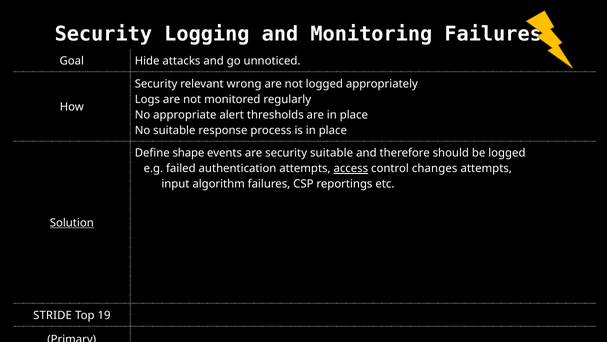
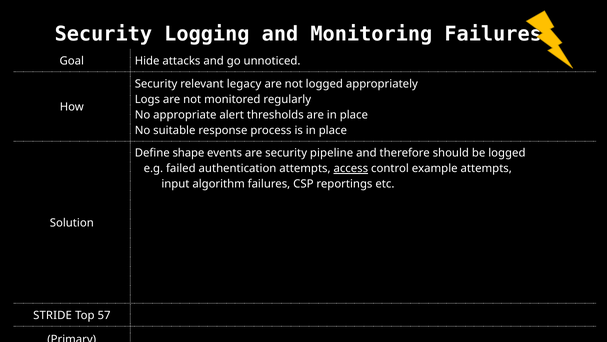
wrong: wrong -> legacy (244, 84)
security suitable: suitable -> pipeline (332, 153)
changes: changes -> example (435, 168)
Solution underline: present -> none (72, 223)
19: 19 -> 57 (104, 315)
